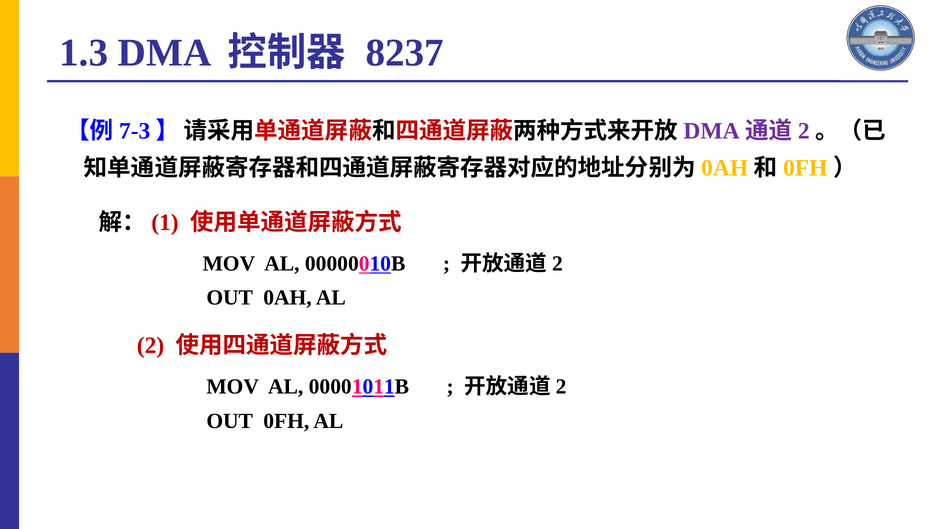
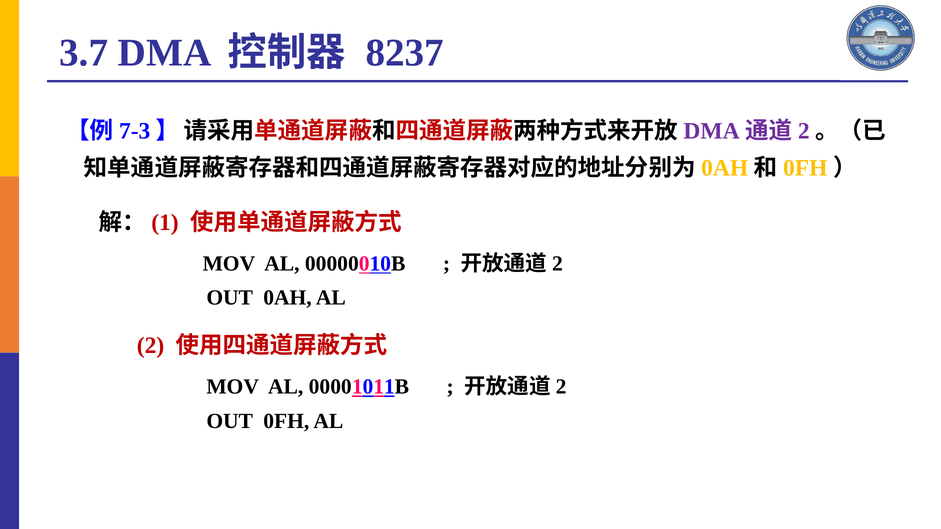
1.3: 1.3 -> 3.7 (84, 53)
